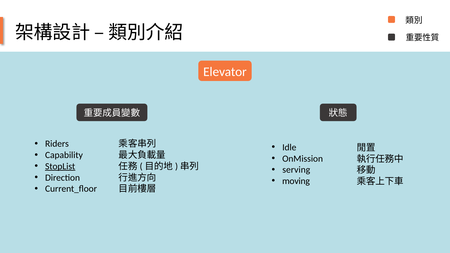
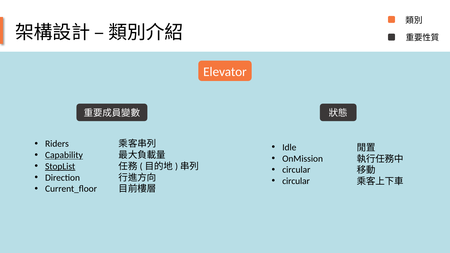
Capability underline: none -> present (64, 155)
serving: serving -> circular (296, 170)
moving: moving -> circular (296, 181)
